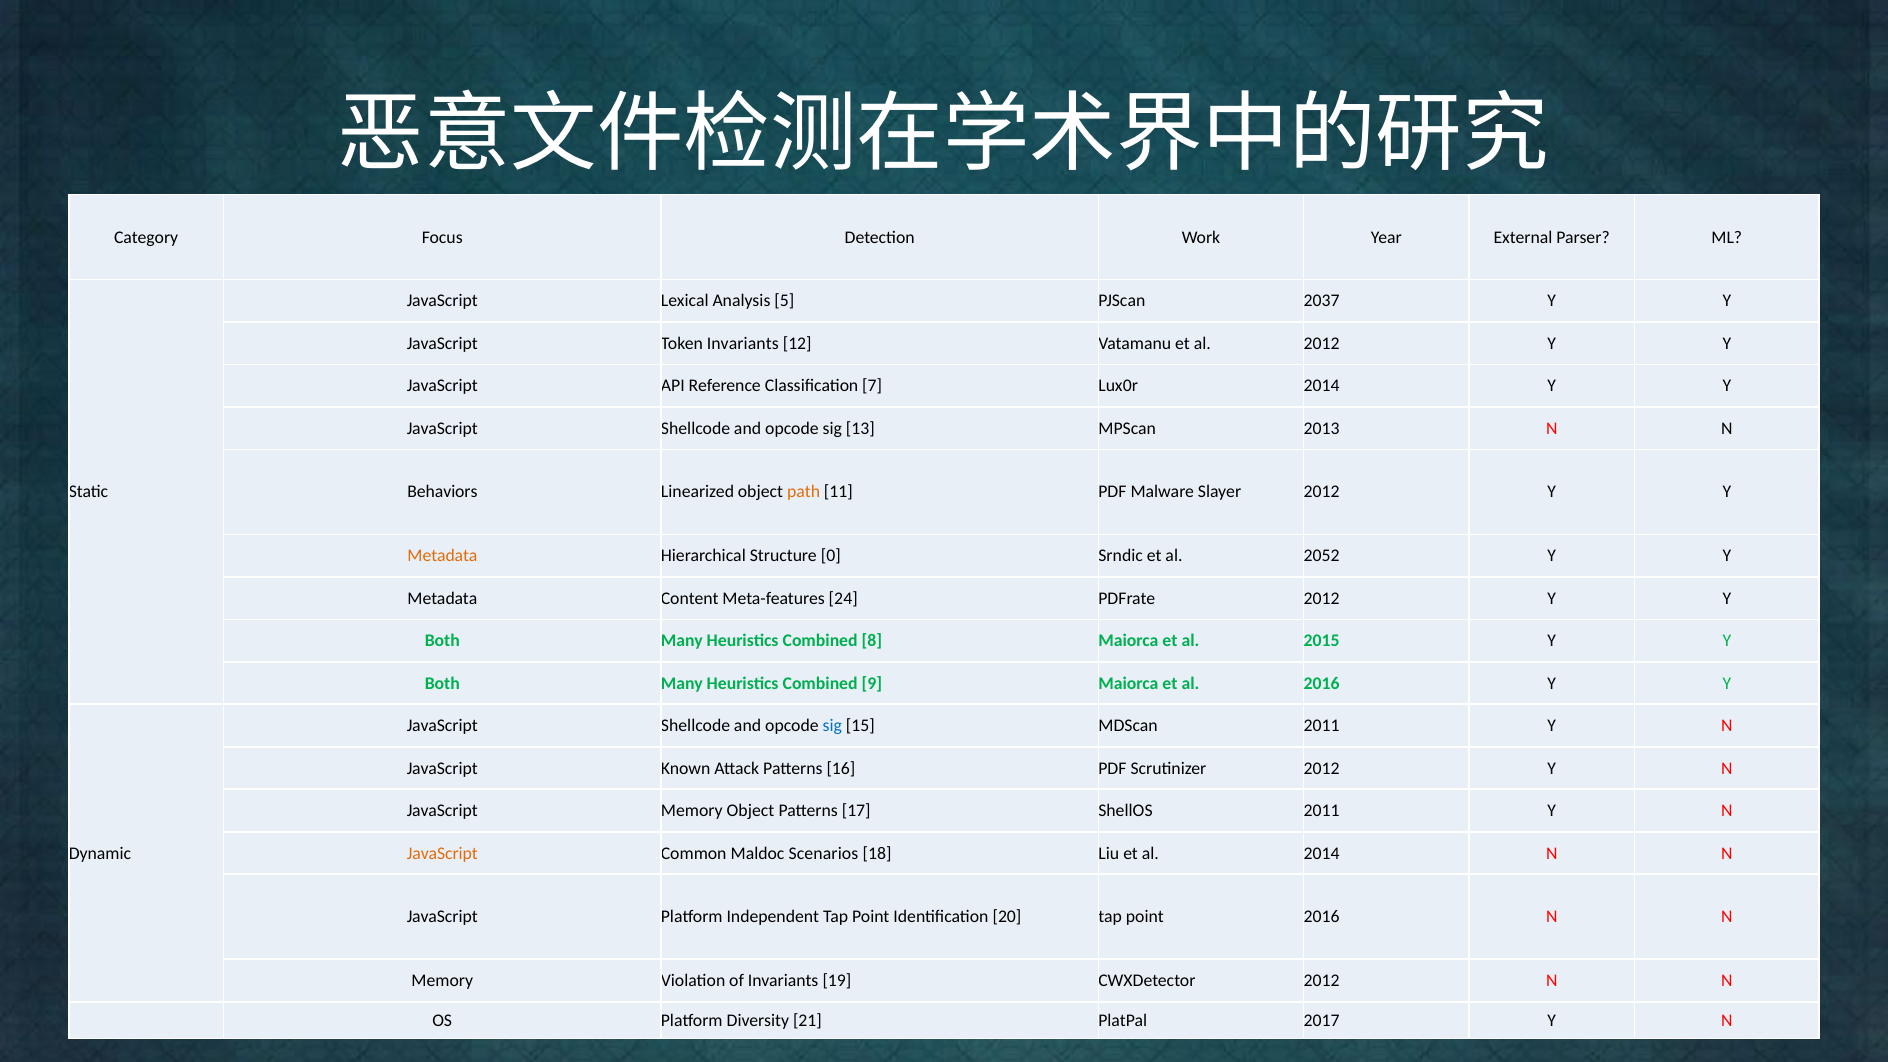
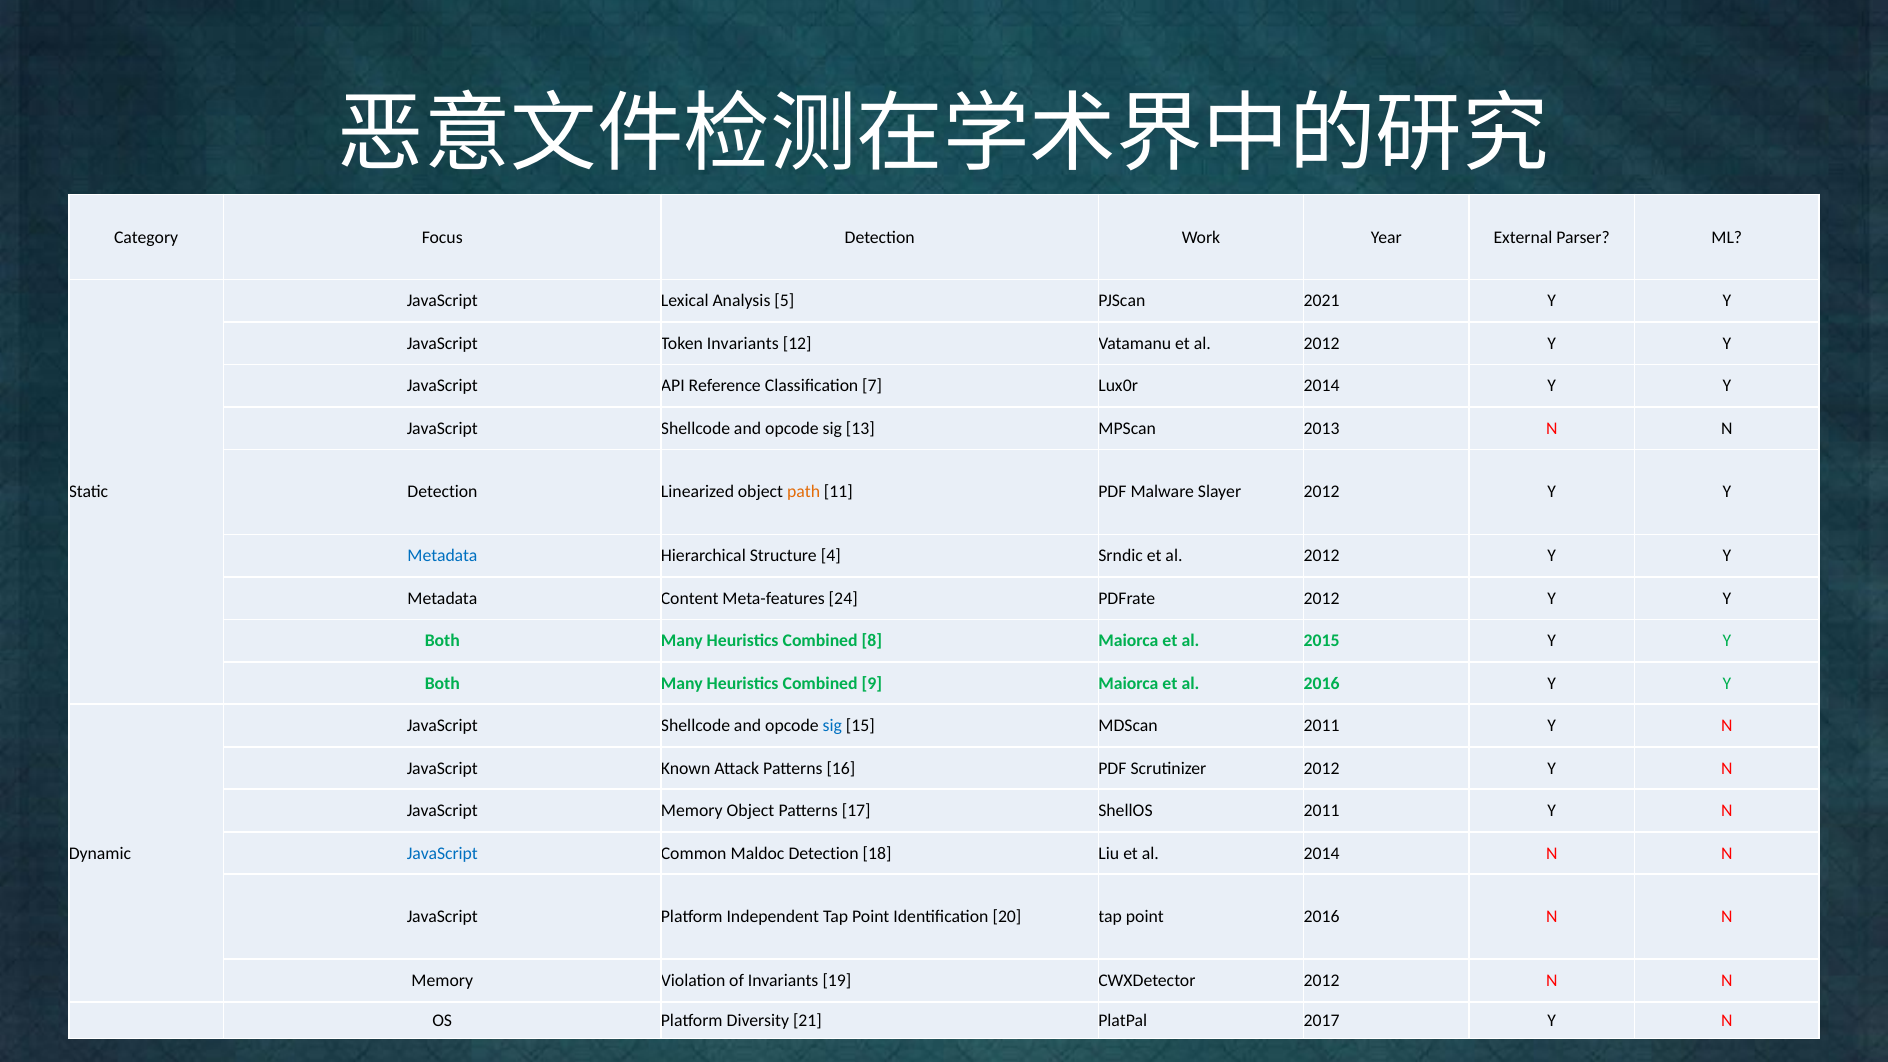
2037: 2037 -> 2021 (1322, 301)
Behaviors: Behaviors -> Detection (442, 492)
Metadata colour: orange -> blue (442, 556)
0: 0 -> 4 (831, 556)
Srndic et al 2052: 2052 -> 2012 (1322, 556)
JavaScript colour: orange -> blue (442, 853)
Maldoc Scenarios: Scenarios -> Detection (824, 853)
